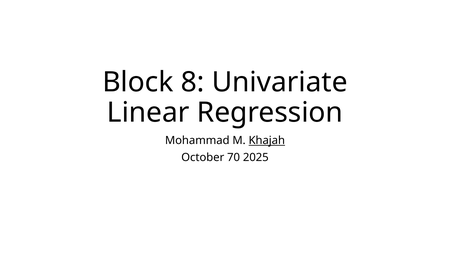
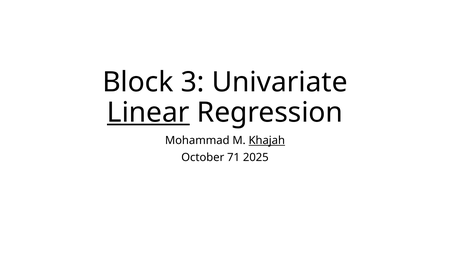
8: 8 -> 3 (193, 82)
Linear underline: none -> present (148, 112)
70: 70 -> 71 (234, 157)
